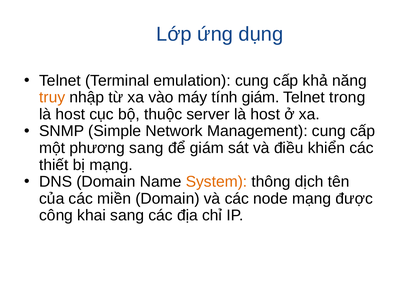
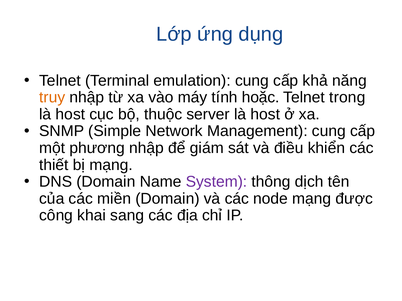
tính giám: giám -> hoặc (261, 98)
phương sang: sang -> nhập (147, 148)
System colour: orange -> purple (216, 182)
